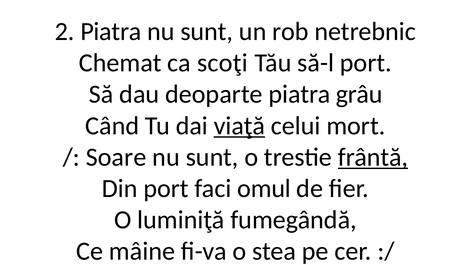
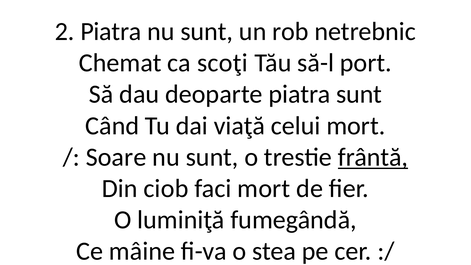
piatra grâu: grâu -> sunt (359, 94)
viaţă underline: present -> none (239, 126)
Din port: port -> ciob (166, 188)
faci omul: omul -> mort (264, 188)
